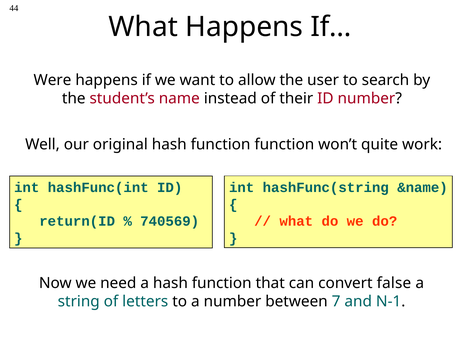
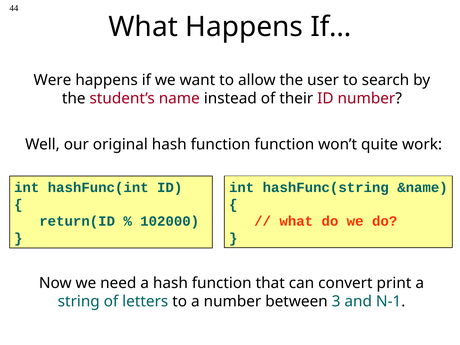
740569: 740569 -> 102000 (170, 221)
false: false -> print (394, 283)
7: 7 -> 3 (336, 302)
